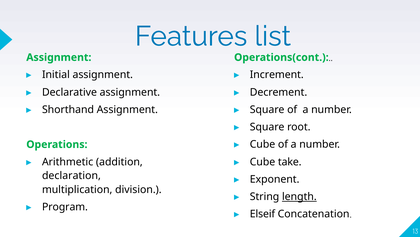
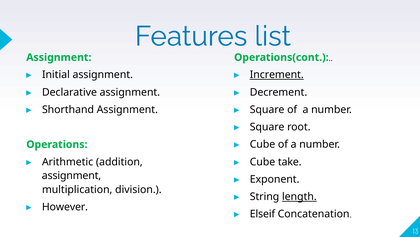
Increment underline: none -> present (277, 75)
declaration: declaration -> assignment (72, 175)
Program: Program -> However (65, 206)
